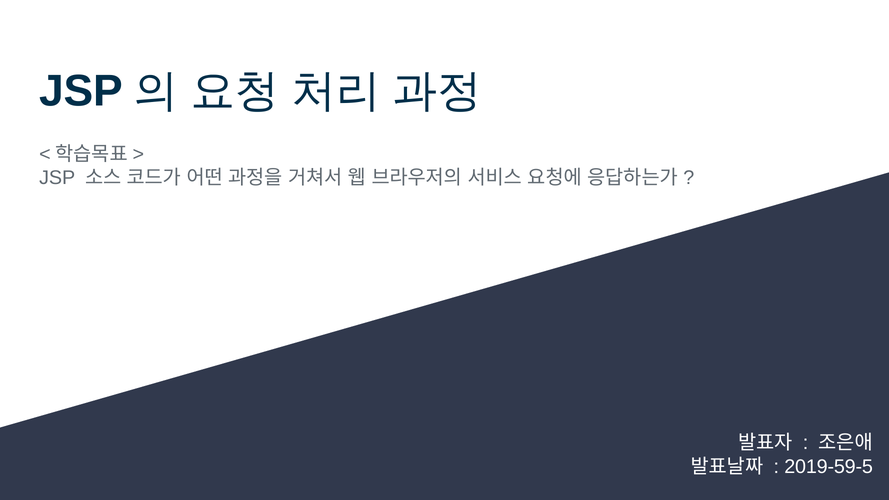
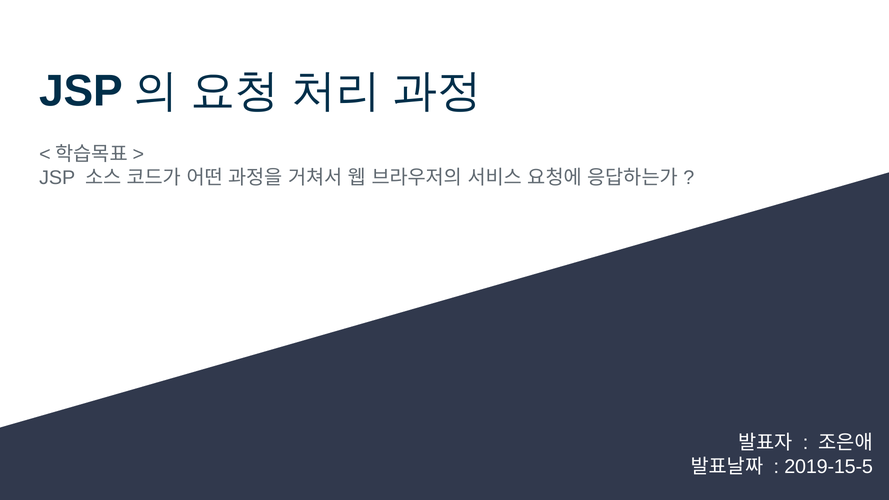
2019-59-5: 2019-59-5 -> 2019-15-5 (829, 467)
